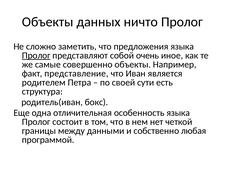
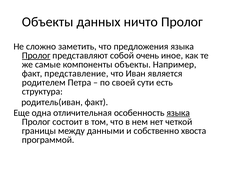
совершенно: совершенно -> компоненты (88, 64)
родитель(иван бокс: бокс -> факт (96, 102)
языка underline: none -> present (178, 113)
любая: любая -> хвоста (194, 131)
